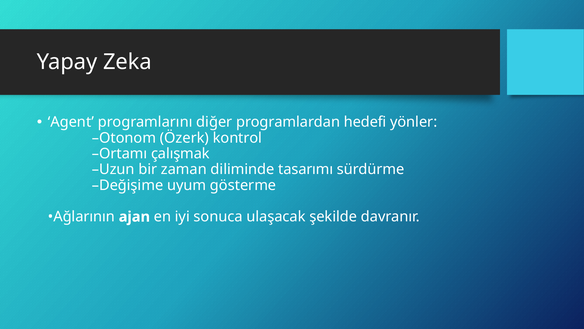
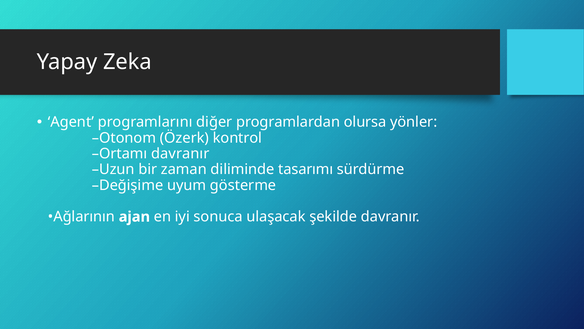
hedefi: hedefi -> olursa (365, 122)
Ortamı çalışmak: çalışmak -> davranır (180, 153)
